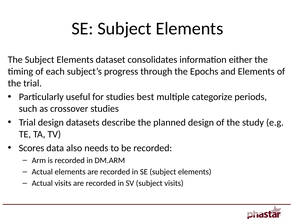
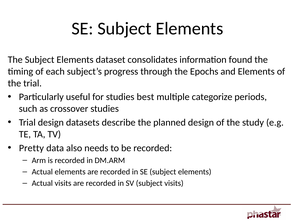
either: either -> found (241, 60)
Scores: Scores -> Pretty (31, 148)
